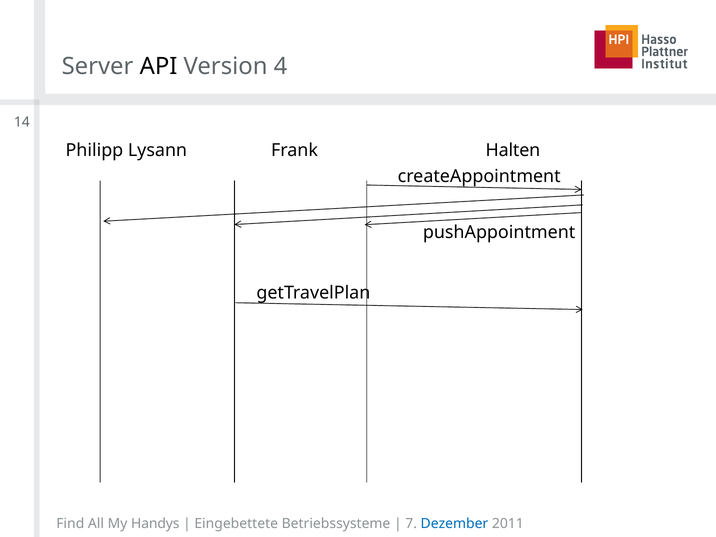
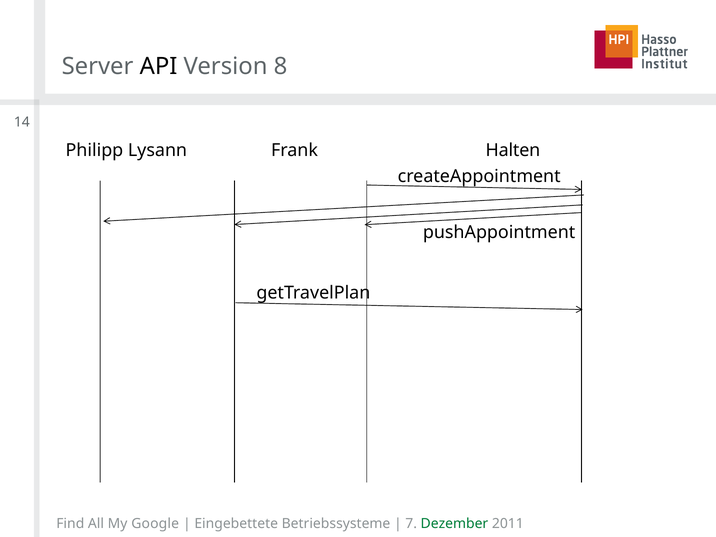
4: 4 -> 8 (281, 66)
Handys: Handys -> Google (155, 524)
Dezember colour: blue -> green (454, 524)
